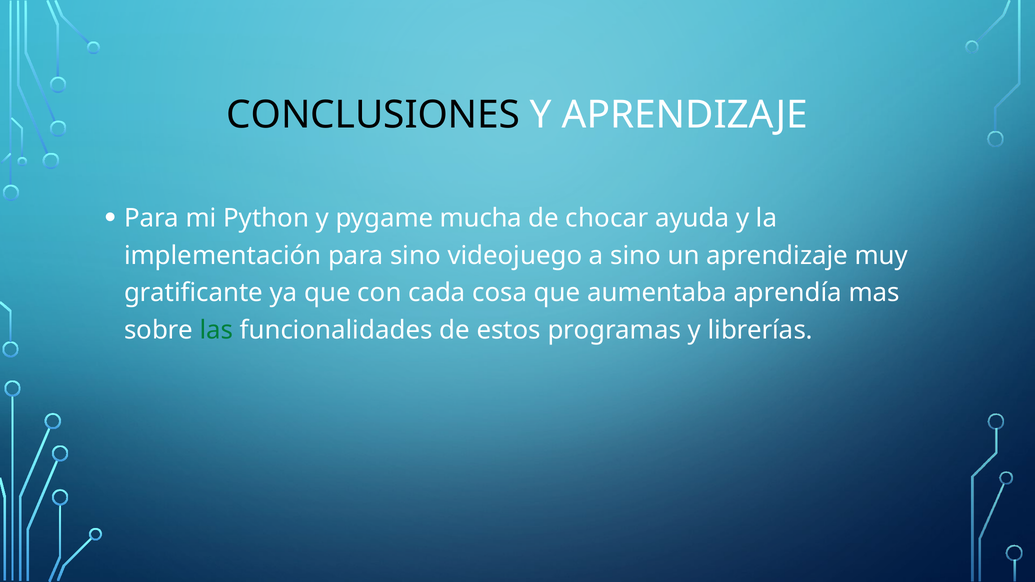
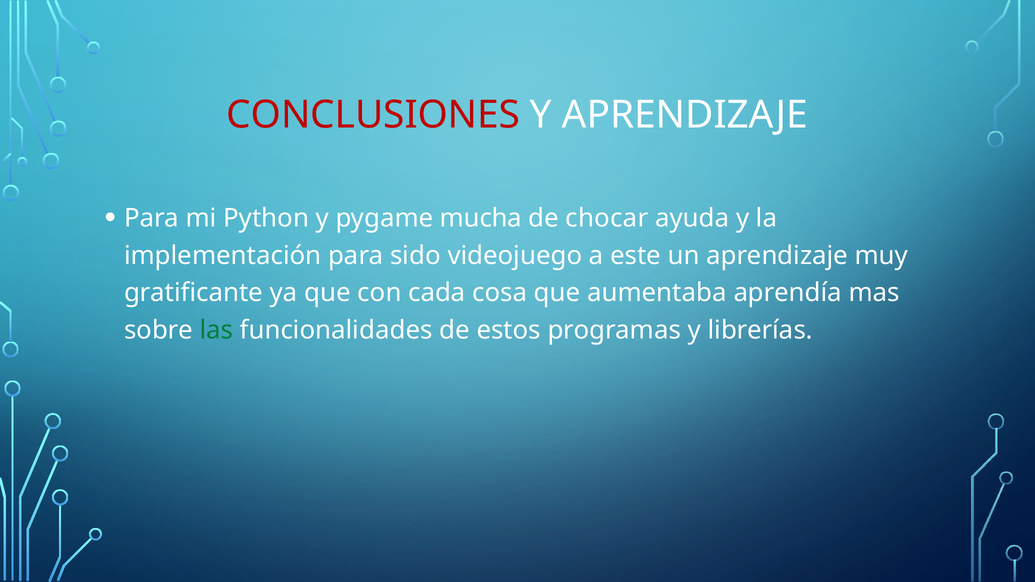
CONCLUSIONES colour: black -> red (373, 115)
para sino: sino -> sido (415, 256)
a sino: sino -> este (636, 256)
